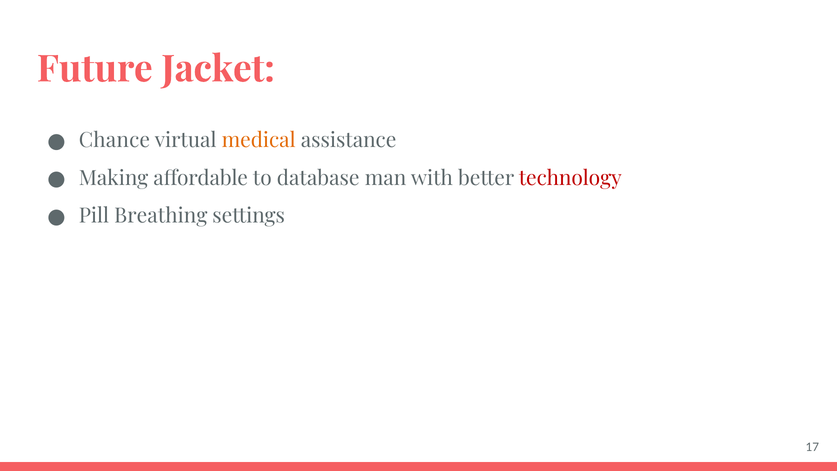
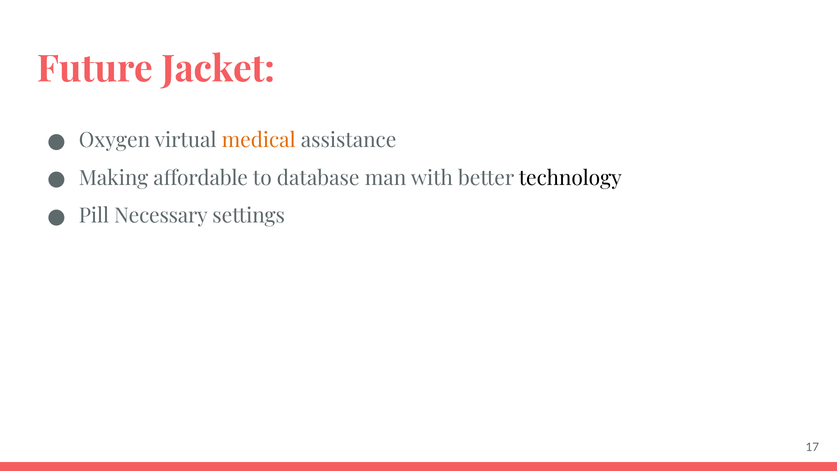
Chance: Chance -> Oxygen (114, 140)
technology colour: red -> black (570, 178)
Breathing: Breathing -> Necessary (161, 216)
